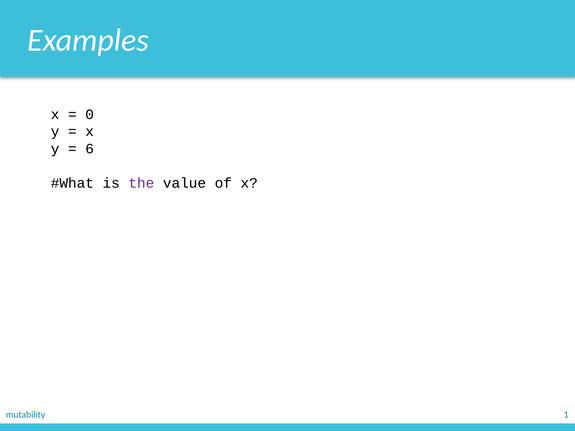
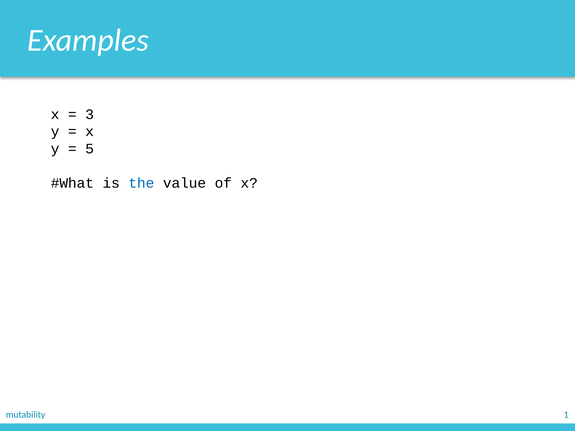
0: 0 -> 3 (90, 114)
6: 6 -> 5 (90, 149)
the colour: purple -> blue (141, 183)
